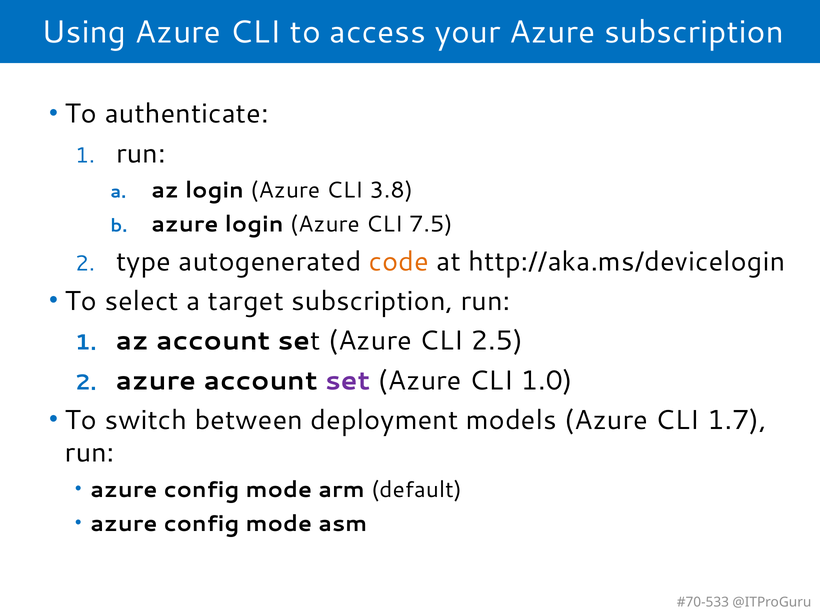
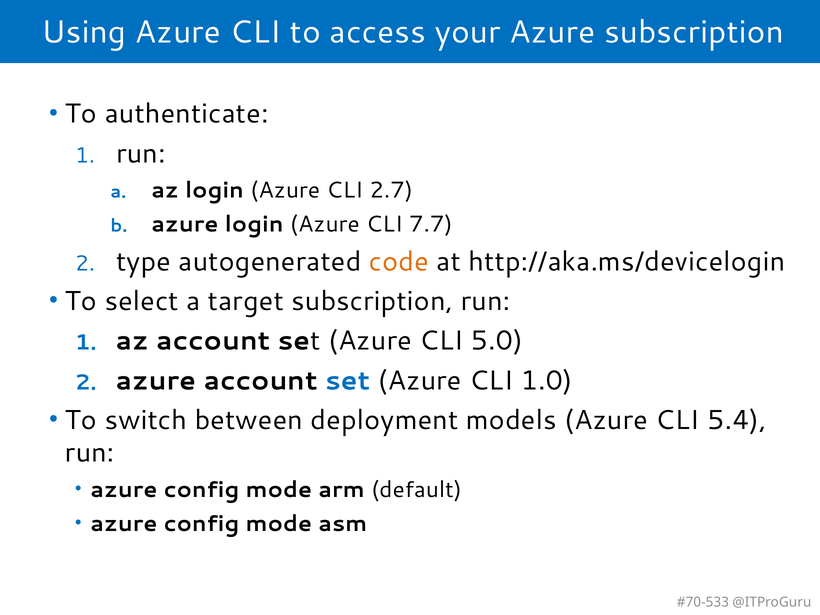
3.8: 3.8 -> 2.7 (391, 190)
7.5: 7.5 -> 7.7 (431, 224)
2.5: 2.5 -> 5.0 (497, 341)
set colour: purple -> blue (348, 381)
1.7: 1.7 -> 5.4 (737, 420)
